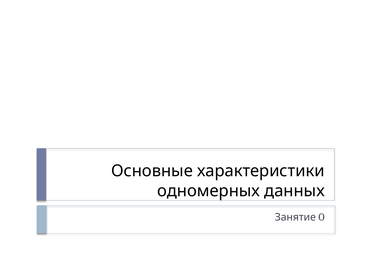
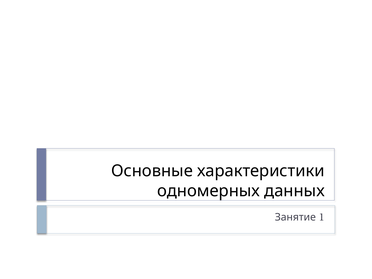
0: 0 -> 1 (322, 217)
